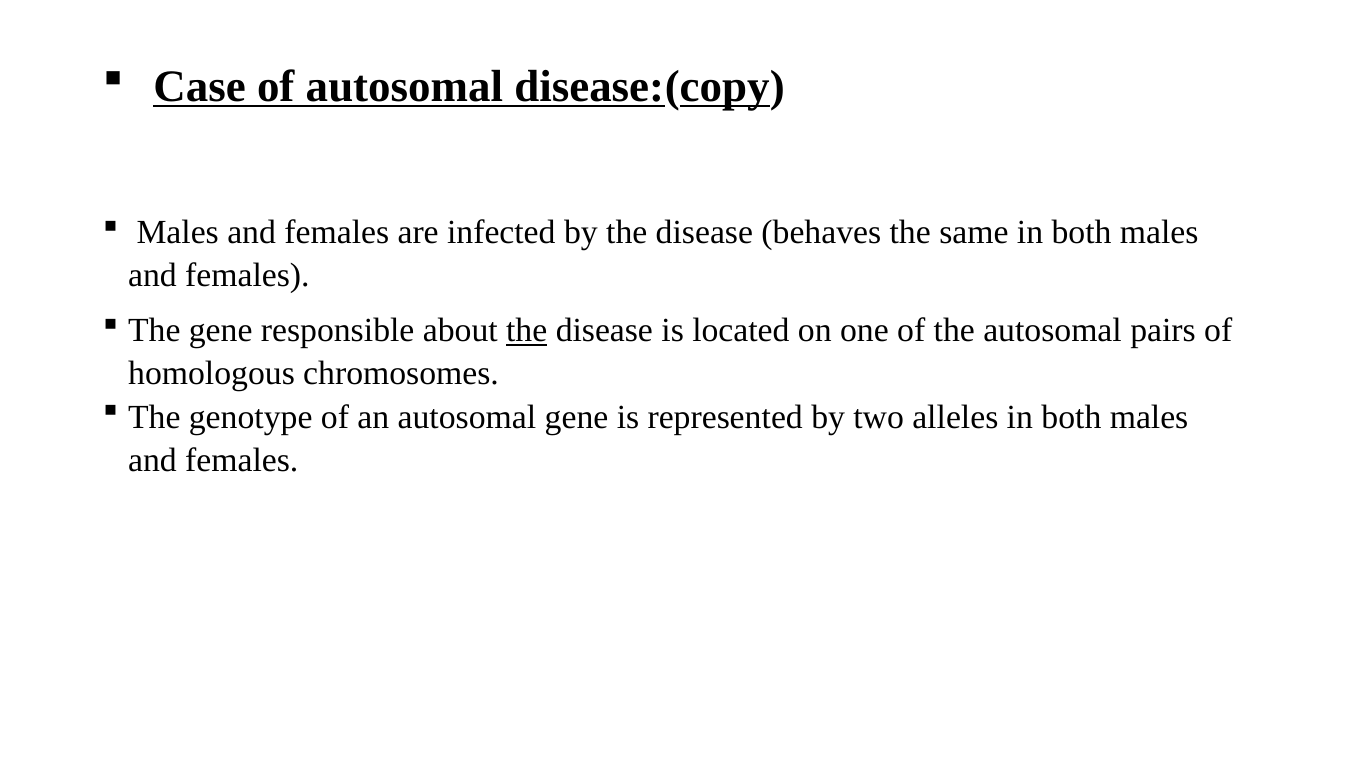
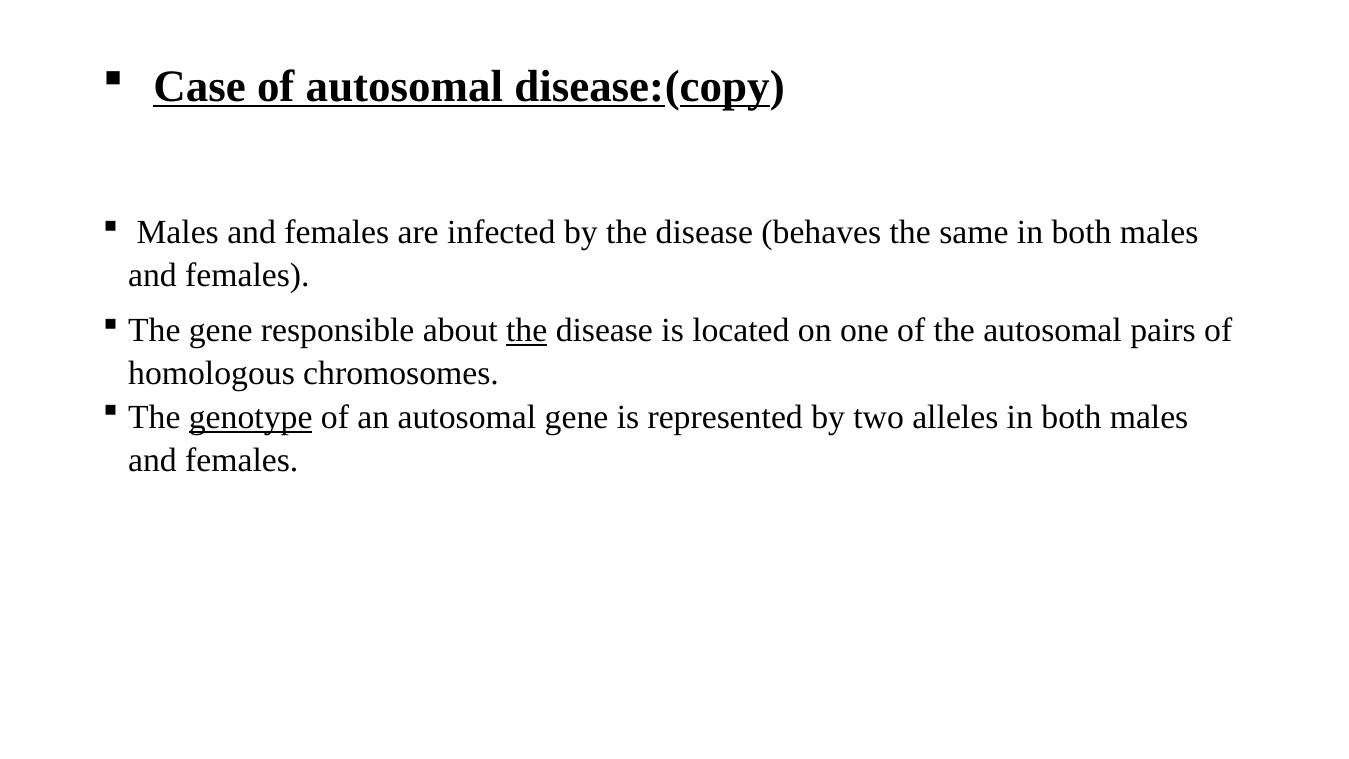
genotype underline: none -> present (251, 417)
